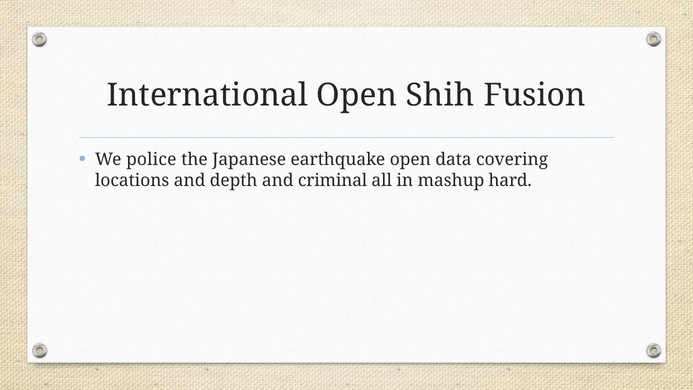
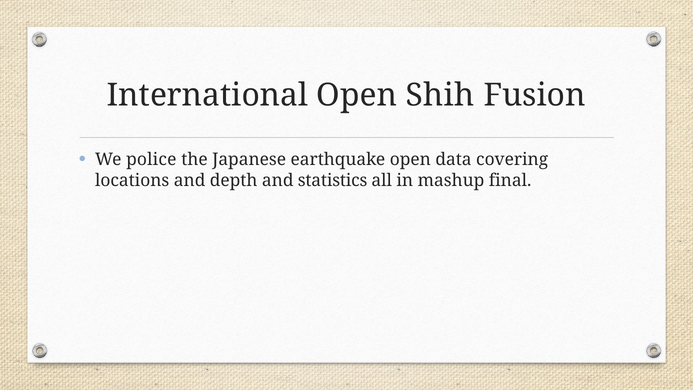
criminal: criminal -> statistics (333, 180)
hard: hard -> final (510, 180)
